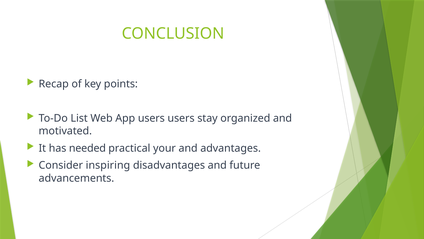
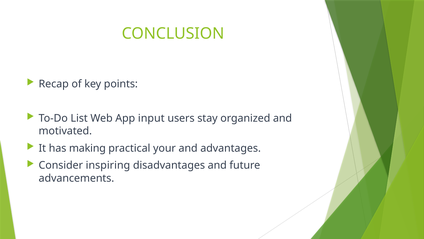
App users: users -> input (151, 118)
needed: needed -> making (87, 148)
